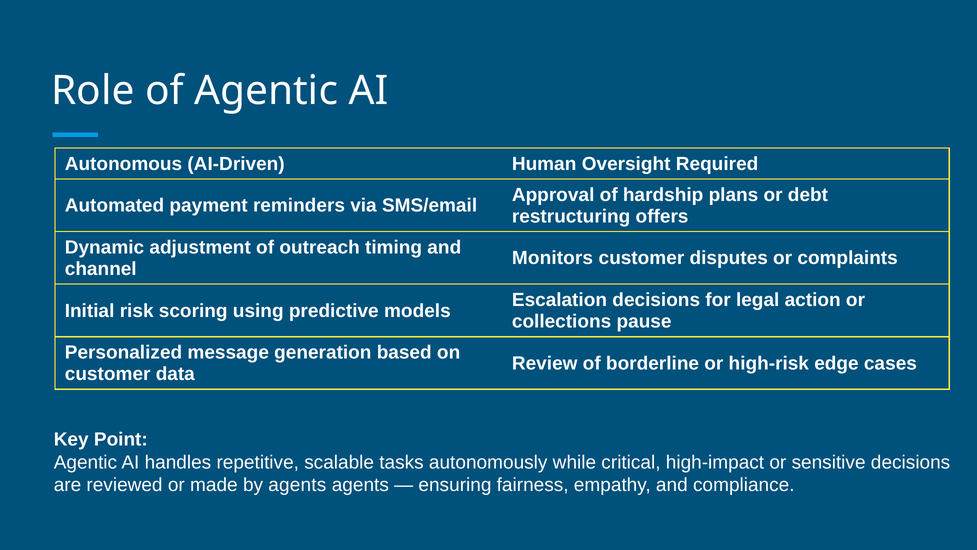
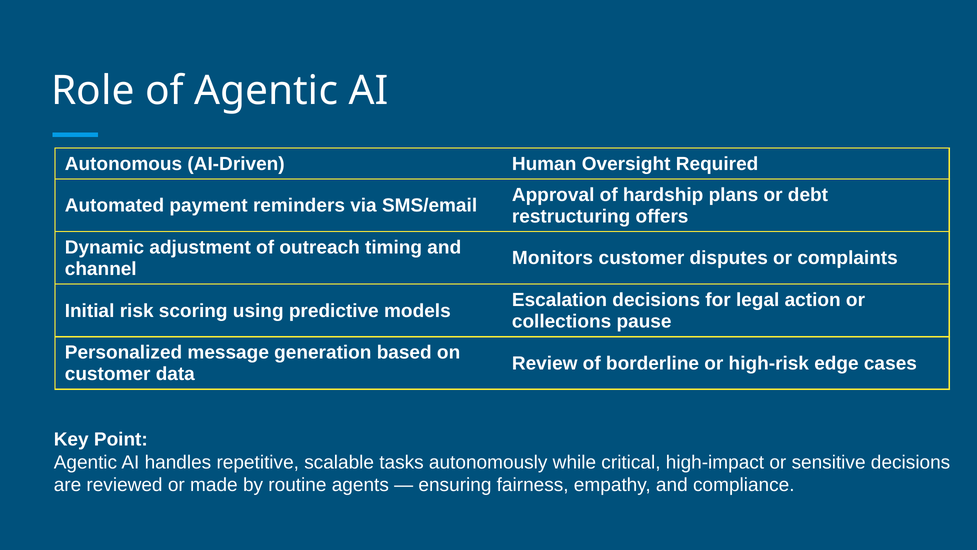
by agents: agents -> routine (297, 485)
